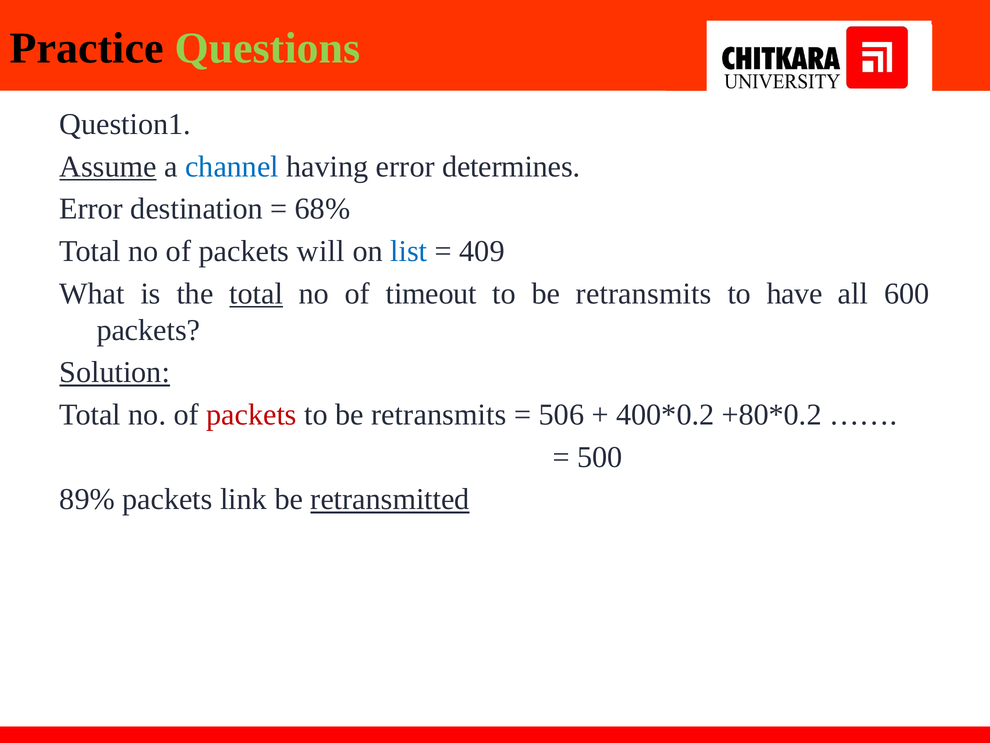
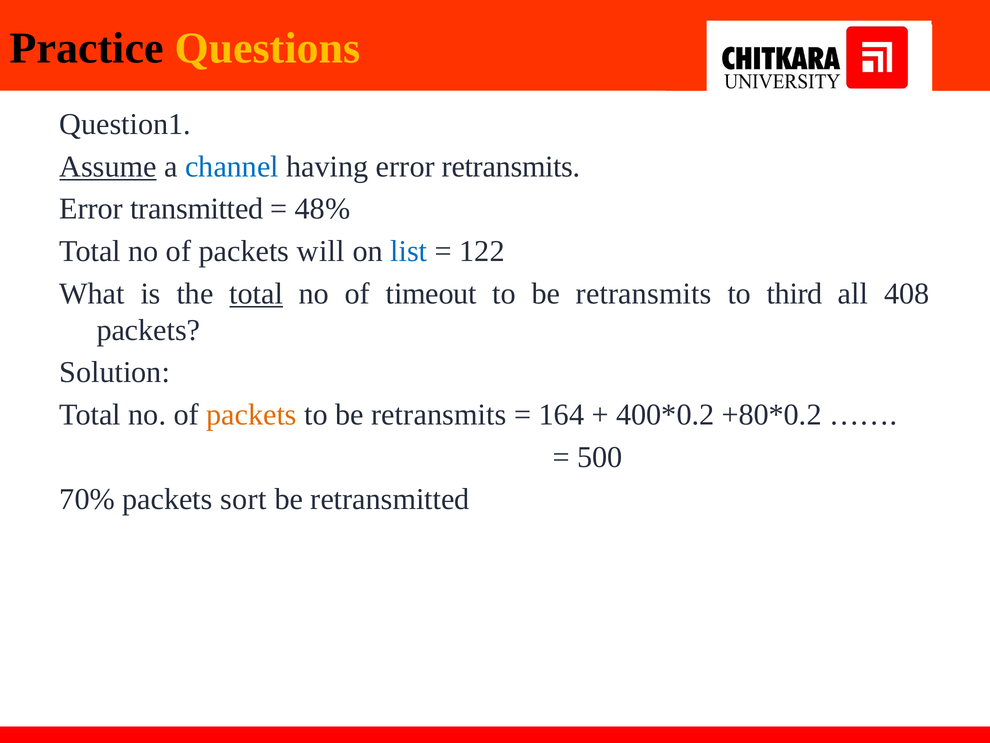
Questions colour: light green -> yellow (268, 48)
error determines: determines -> retransmits (511, 167)
destination: destination -> transmitted (197, 209)
68%: 68% -> 48% (323, 209)
409: 409 -> 122 (482, 251)
have: have -> third (795, 294)
600: 600 -> 408 (907, 294)
Solution underline: present -> none (115, 372)
packets colour: red -> orange (251, 414)
506: 506 -> 164 (561, 414)
89%: 89% -> 70% (87, 499)
link: link -> sort (243, 499)
retransmitted underline: present -> none (390, 499)
